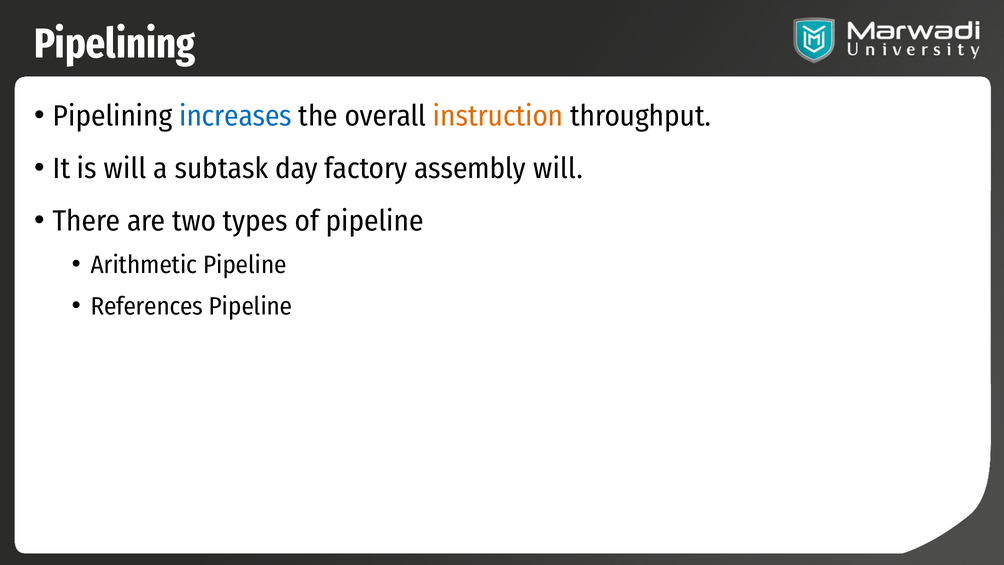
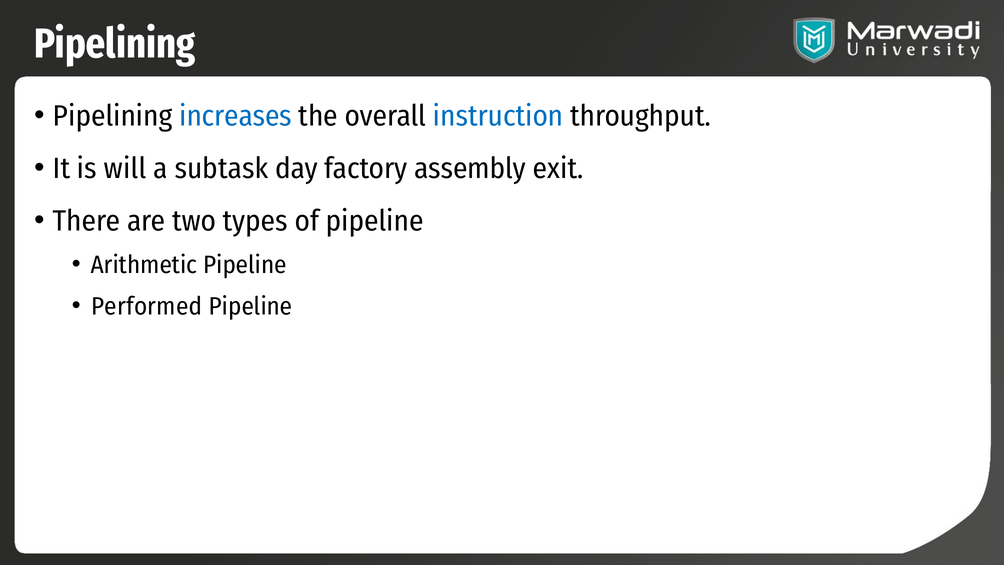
instruction colour: orange -> blue (498, 116)
assembly will: will -> exit (558, 169)
References: References -> Performed (147, 306)
